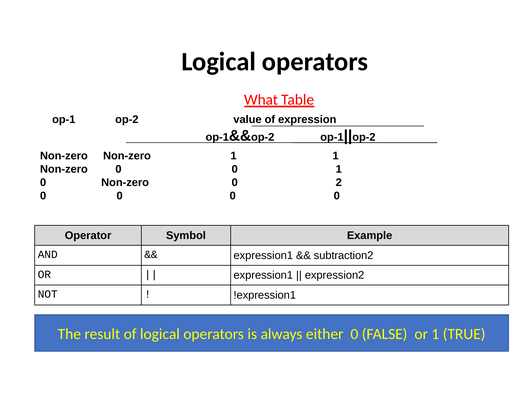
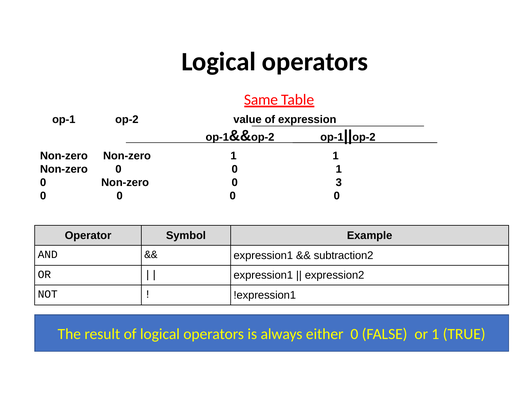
What: What -> Same (261, 100)
2: 2 -> 3 (339, 182)
